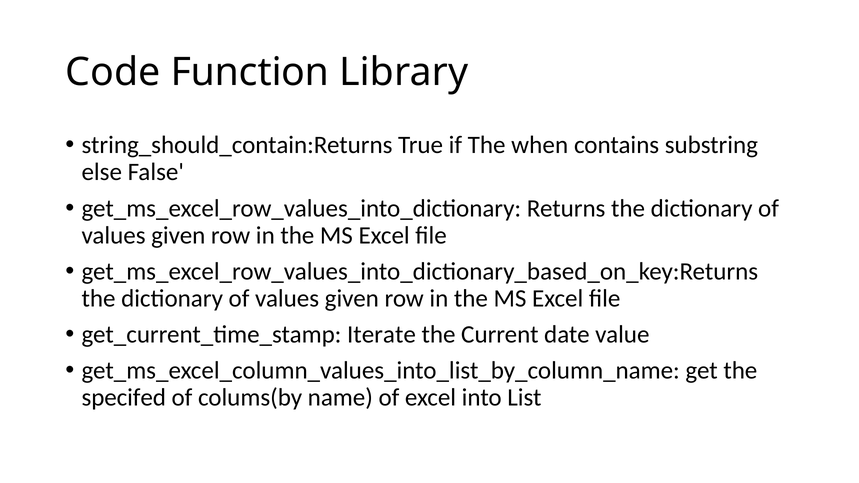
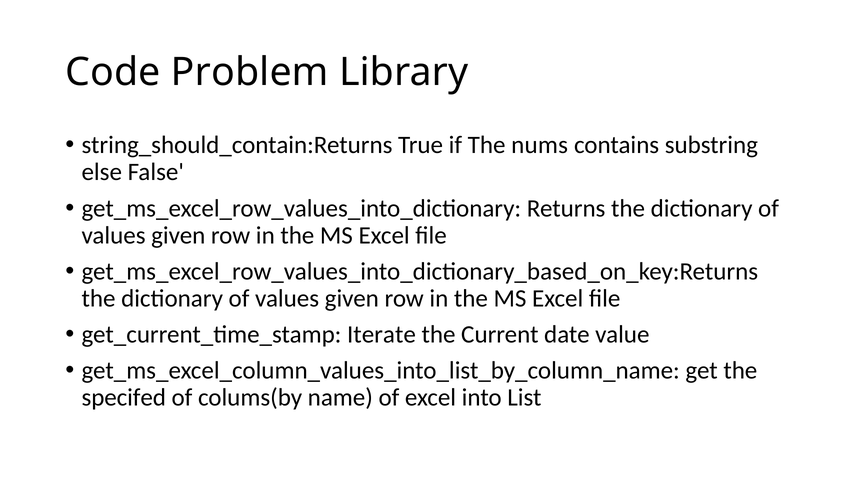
Function: Function -> Problem (250, 72)
when: when -> nums (540, 145)
